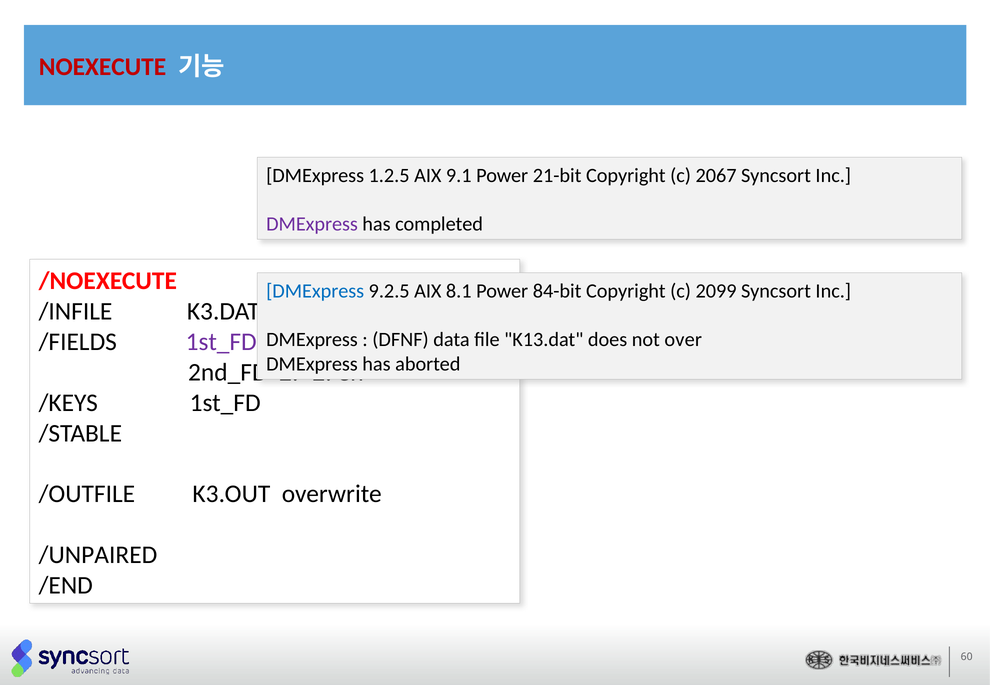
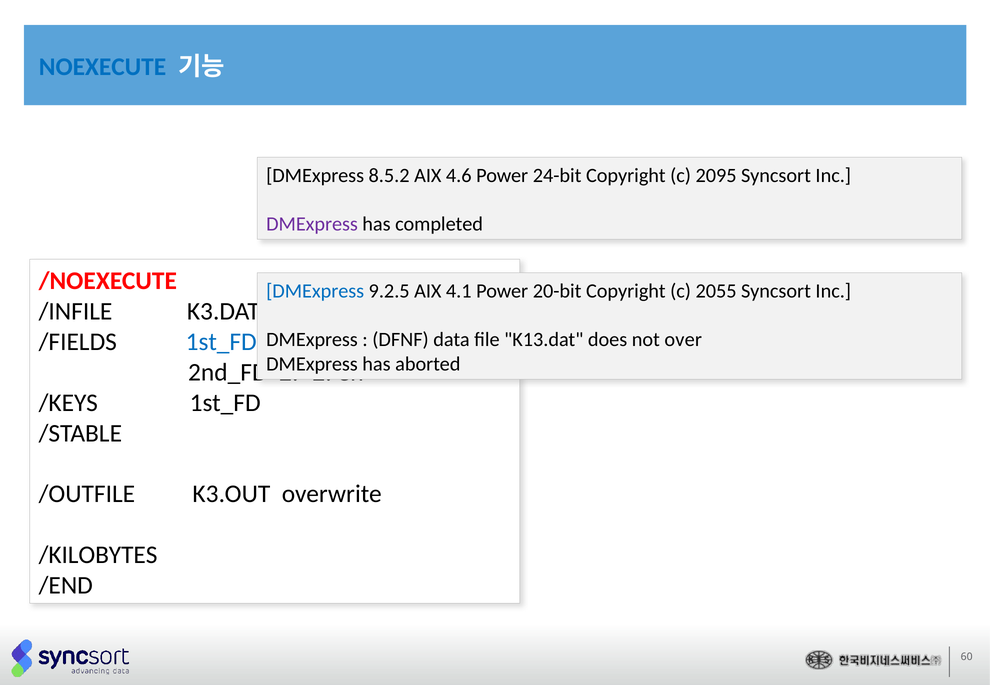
NOEXECUTE colour: red -> blue (102, 67)
1.2.5: 1.2.5 -> 8.5.2 (389, 176)
9.1: 9.1 -> 4.6 (459, 176)
21-bit: 21-bit -> 24-bit (557, 176)
2067: 2067 -> 2095 (716, 176)
8.1: 8.1 -> 4.1 (459, 291)
84-bit: 84-bit -> 20-bit (557, 291)
2099: 2099 -> 2055 (716, 291)
1st_FD colour: purple -> blue (221, 342)
/UNPAIRED: /UNPAIRED -> /KILOBYTES (98, 555)
